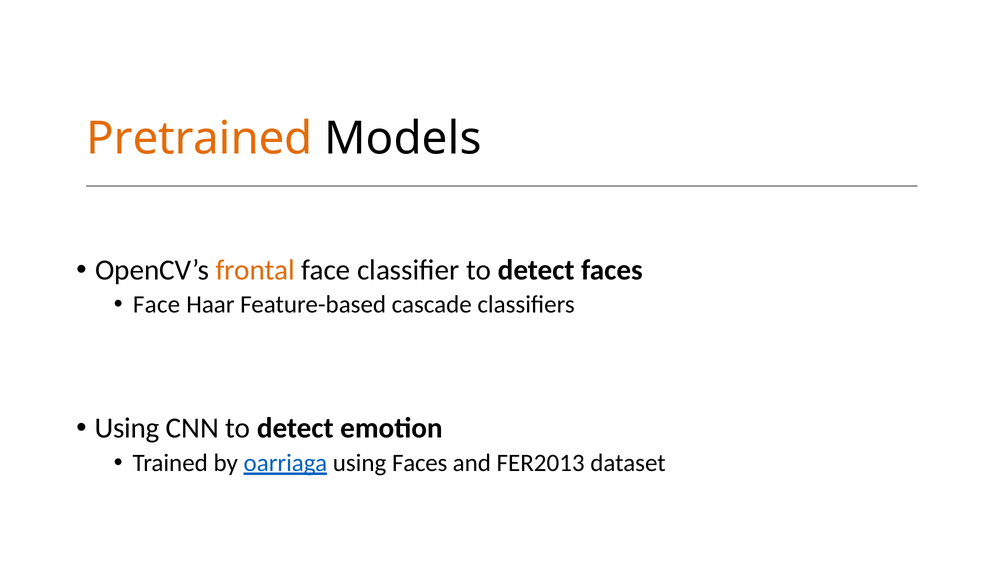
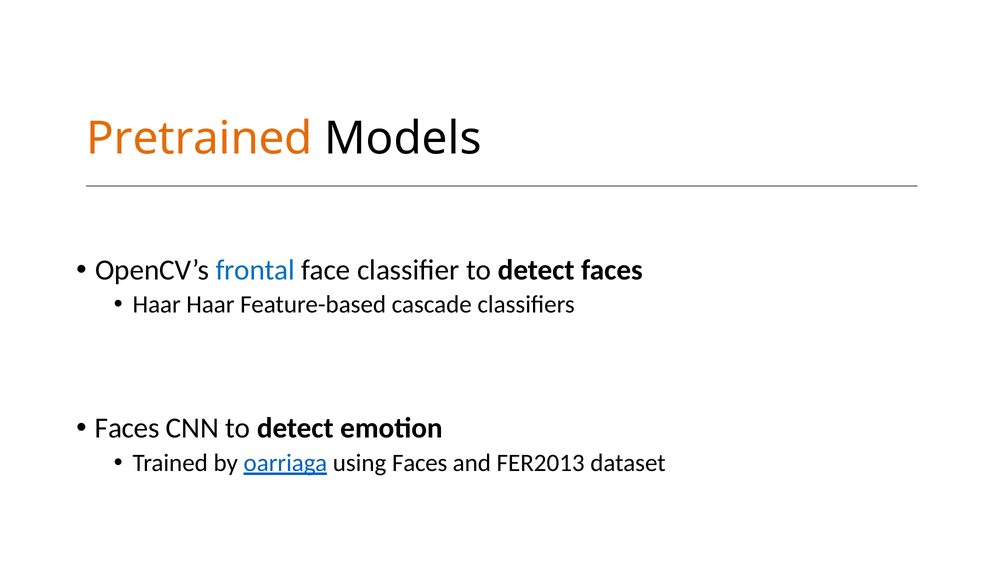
frontal colour: orange -> blue (255, 270)
Face: Face -> Haar (157, 305)
Using: Using -> Faces (127, 428)
